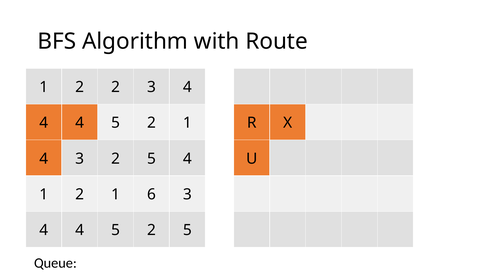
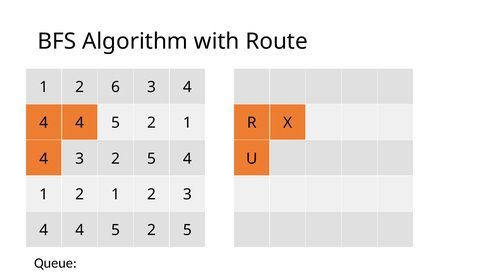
2 2: 2 -> 6 (116, 87)
2 1 6: 6 -> 2 (151, 194)
